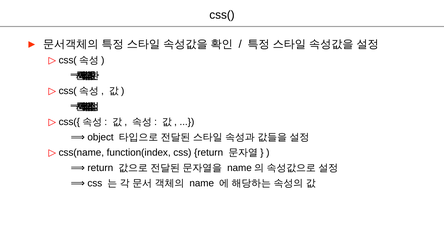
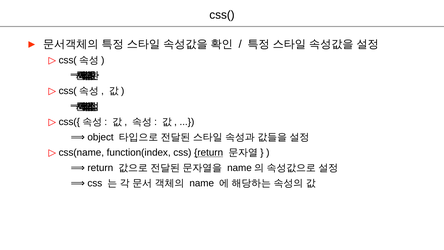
return underline: none -> present (209, 152)
